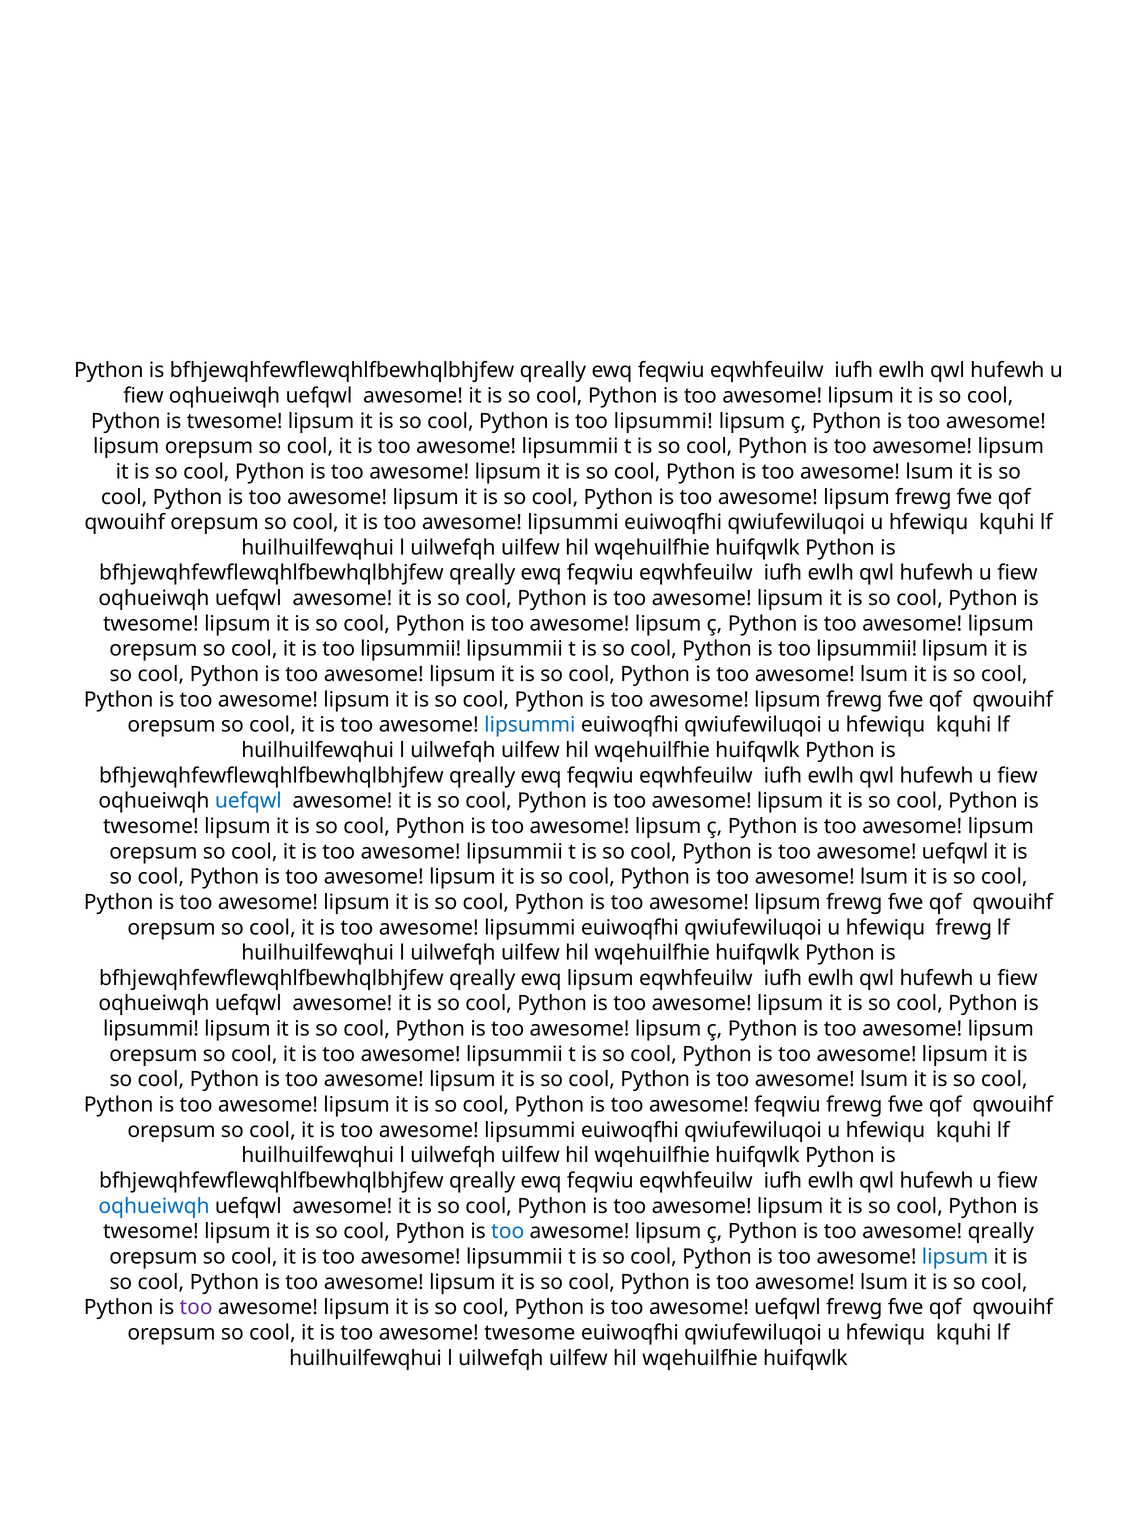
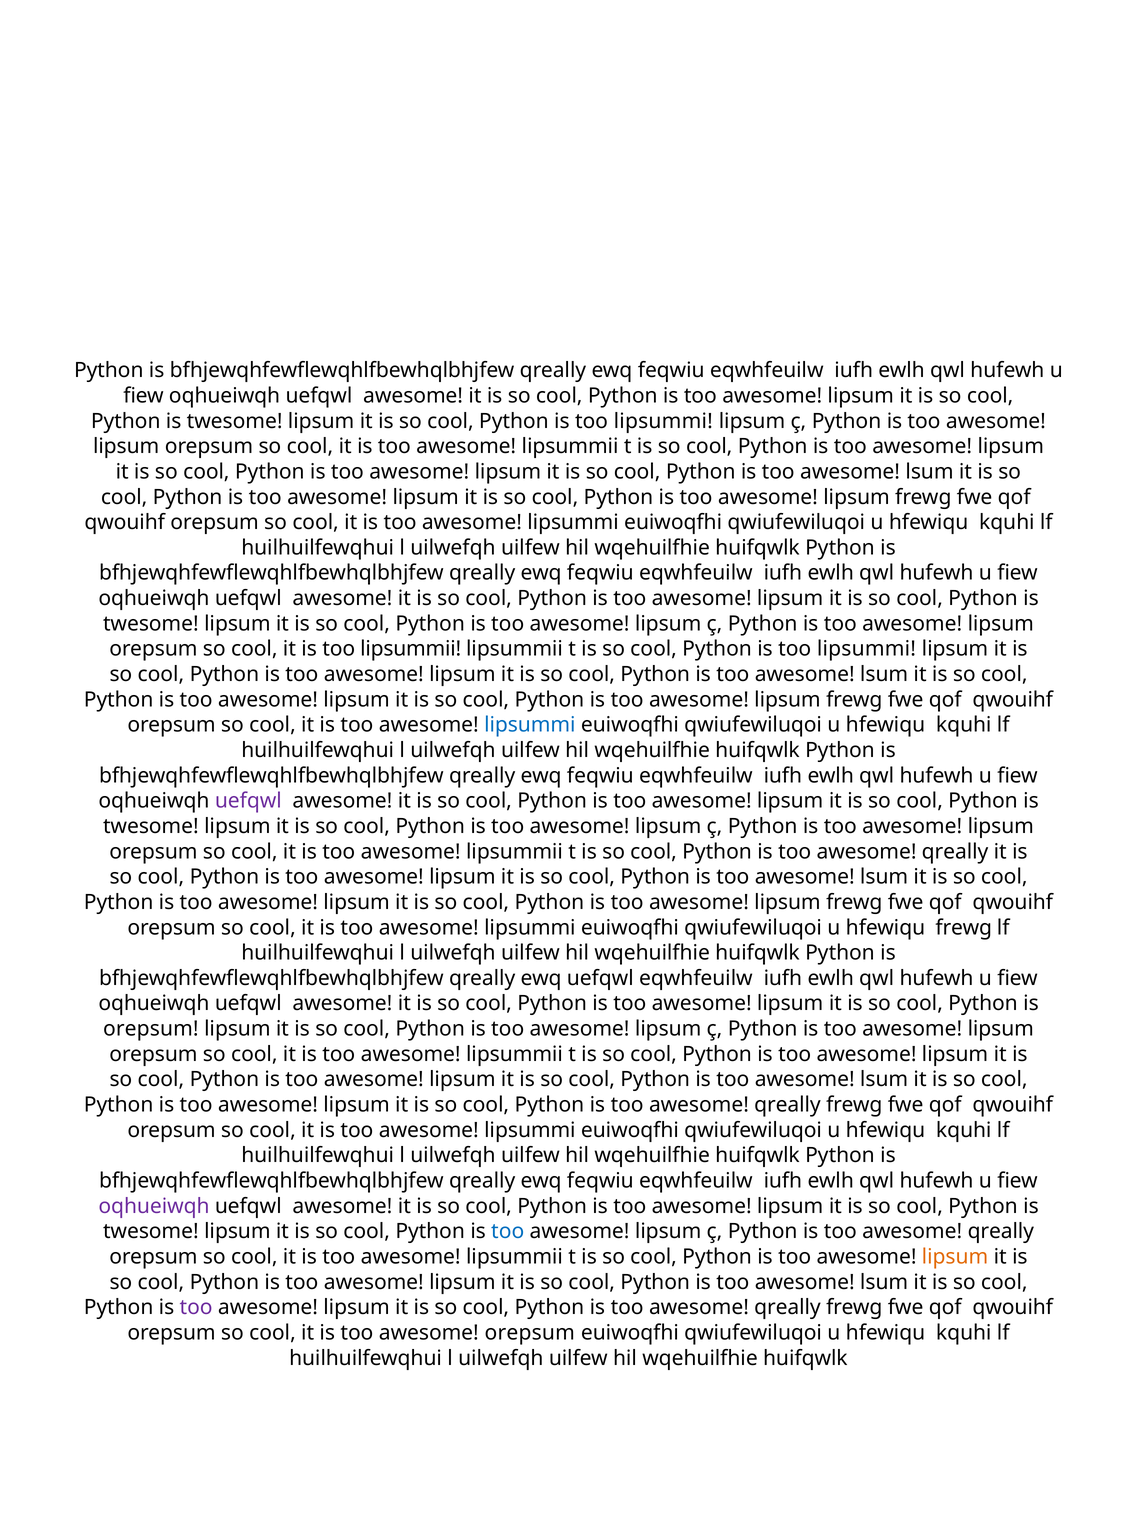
lipsummii: lipsummii -> lipsummi (866, 649)
uefqwl colour: blue -> purple (248, 800)
uefqwl: uefqwl -> qreally (955, 851)
ewq lipsum: lipsum -> uefqwl (600, 978)
lipsummi: lipsummi -> orepsum (151, 1028)
feqwiu: feqwiu -> qreally (787, 1104)
oqhueiwqh colour: blue -> purple (154, 1205)
lipsum colour: blue -> orange (955, 1256)
uefqwl: uefqwl -> qreally (787, 1307)
awesome twesome: twesome -> orepsum (530, 1332)
